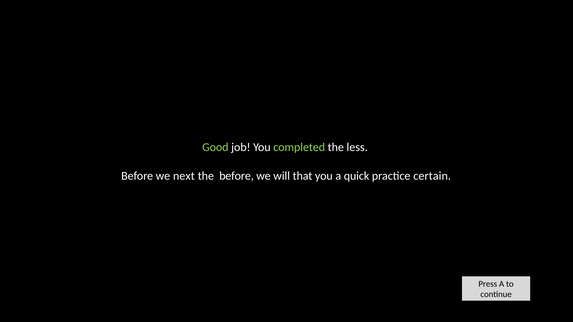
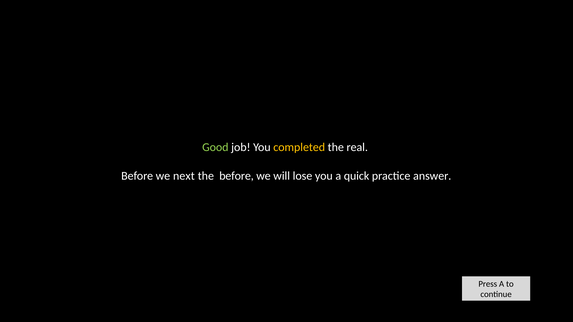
completed colour: light green -> yellow (299, 147)
less: less -> real (357, 147)
that: that -> lose (302, 176)
certain: certain -> answer (432, 176)
